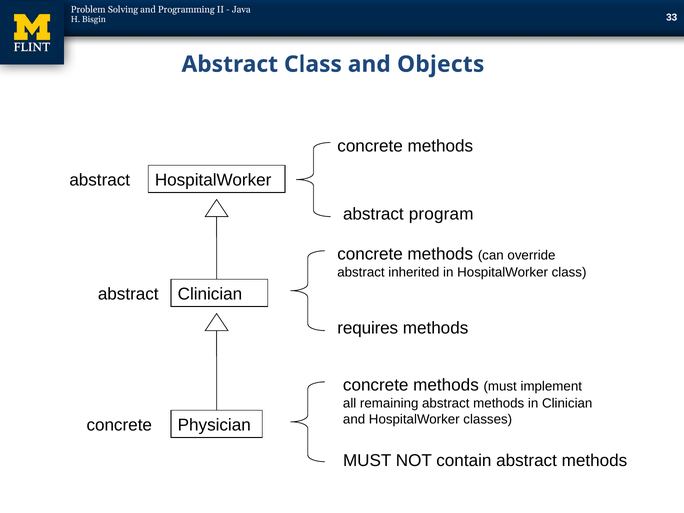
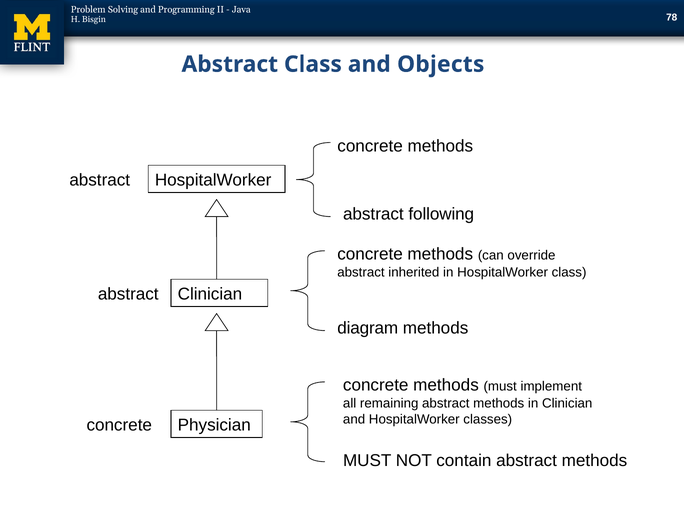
33: 33 -> 78 (672, 18)
program: program -> following (441, 214)
requires: requires -> diagram (368, 328)
